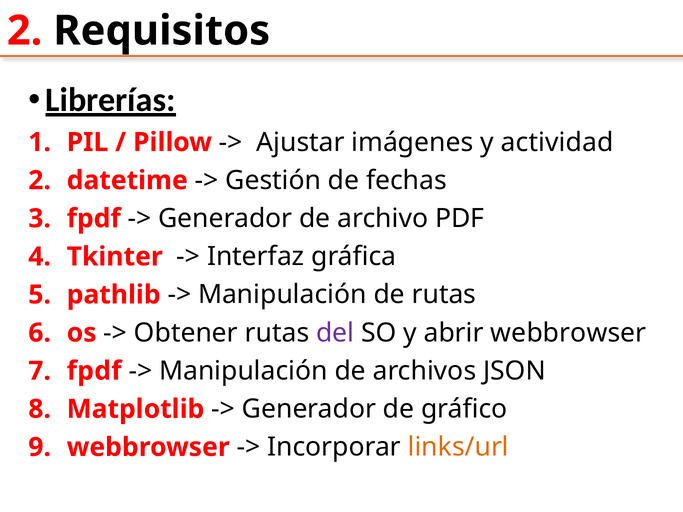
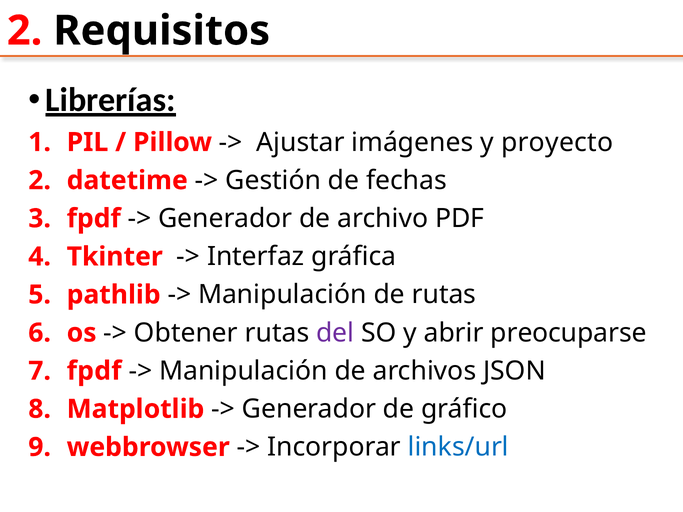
actividad: actividad -> proyecto (557, 142)
abrir webbrowser: webbrowser -> preocuparse (569, 333)
links/url colour: orange -> blue (458, 447)
